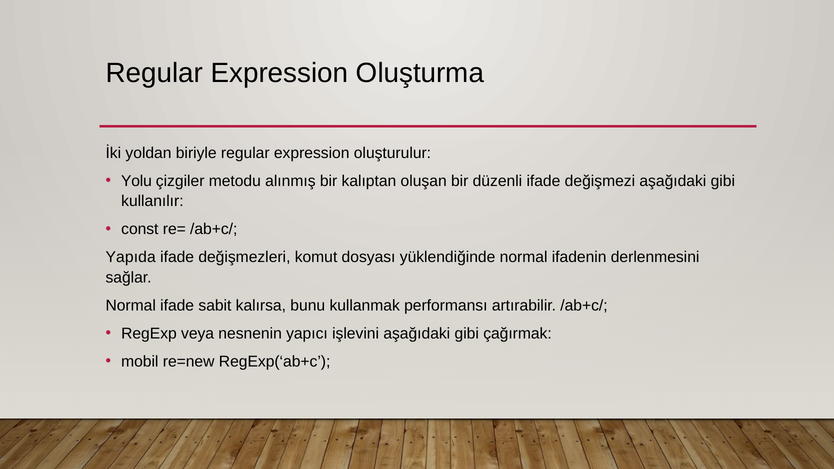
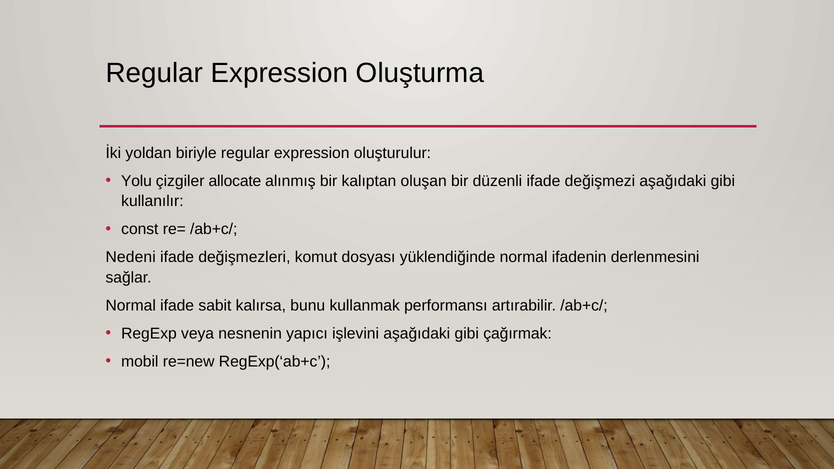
metodu: metodu -> allocate (235, 181)
Yapıda: Yapıda -> Nedeni (131, 257)
